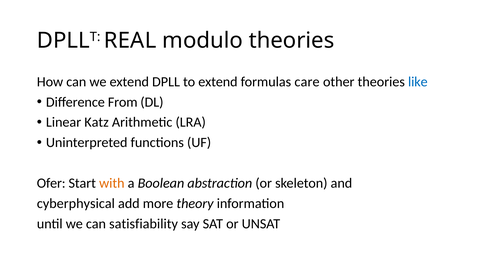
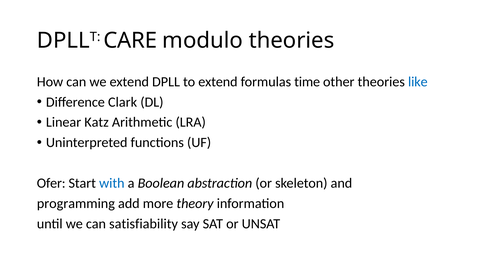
REAL: REAL -> CARE (130, 41)
care: care -> time (307, 82)
From: From -> Clark (123, 102)
with colour: orange -> blue (112, 183)
cyberphysical: cyberphysical -> programming (76, 204)
